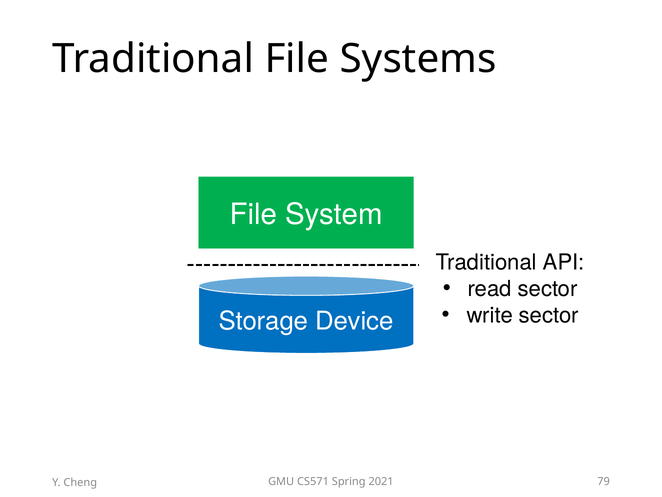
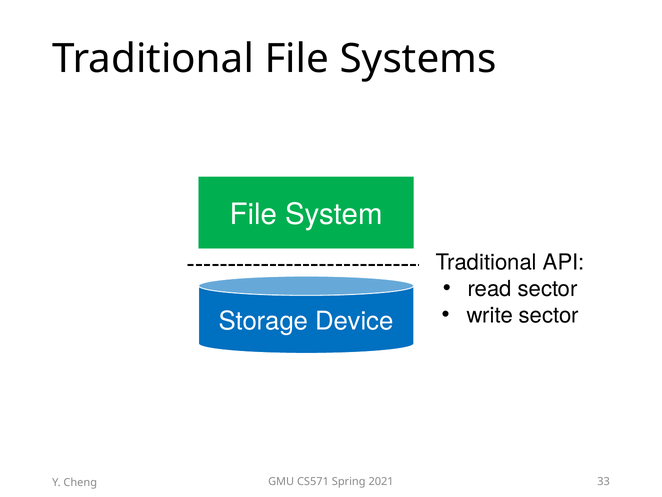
79: 79 -> 33 (604, 481)
